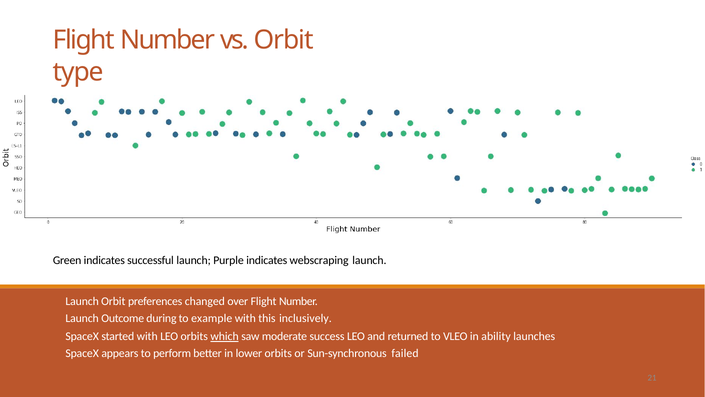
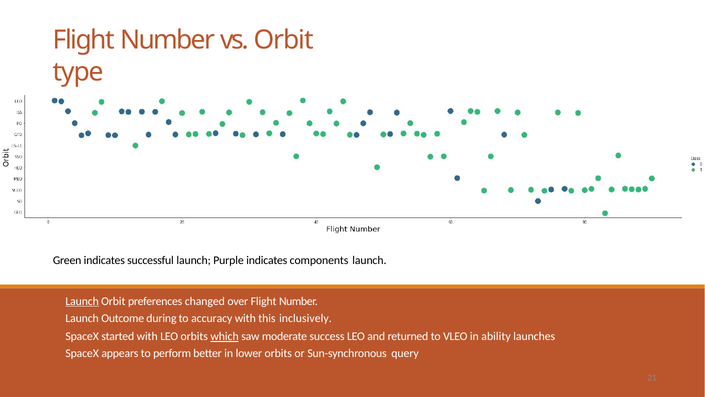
webscraping: webscraping -> components (319, 260)
Launch underline: none -> present (82, 301)
example: example -> accuracy (212, 318)
failed: failed -> query (405, 353)
